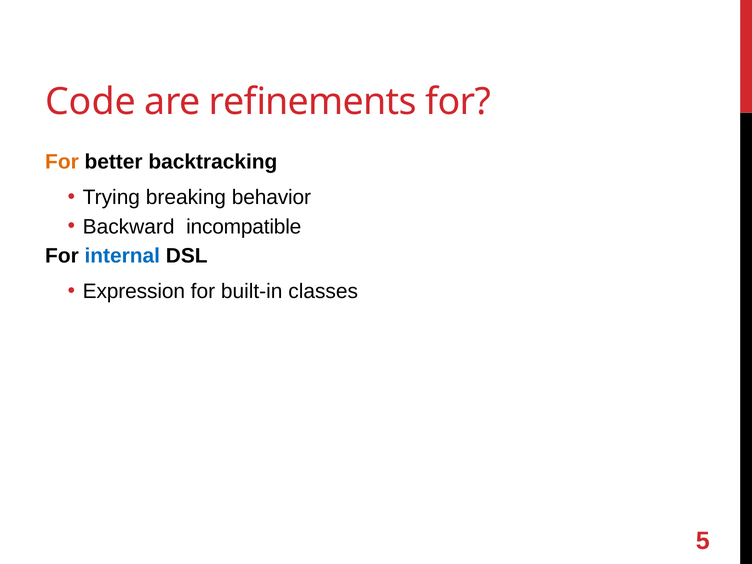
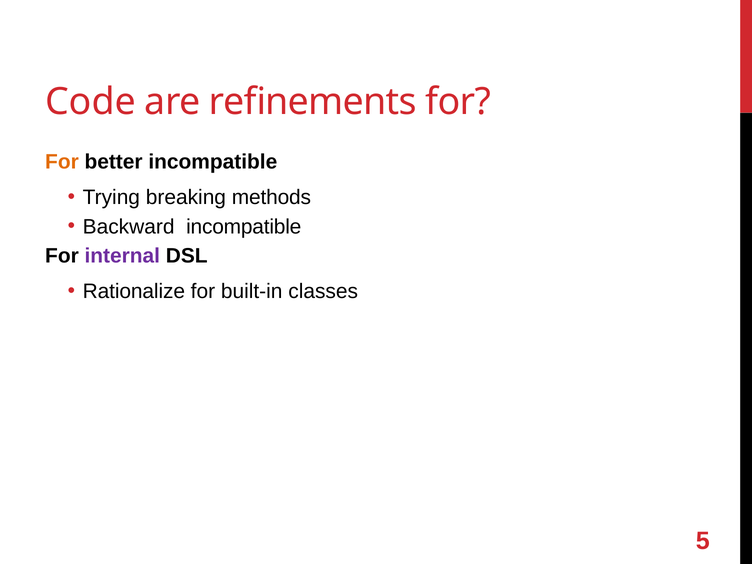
better backtracking: backtracking -> incompatible (213, 162)
behavior: behavior -> methods (271, 197)
internal colour: blue -> purple (122, 256)
Expression: Expression -> Rationalize (134, 291)
